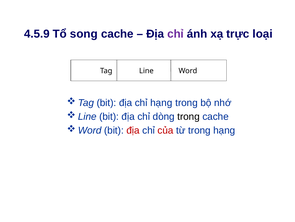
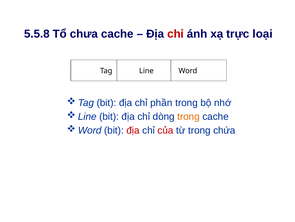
4.5.9: 4.5.9 -> 5.5.8 (37, 34)
song: song -> chưa (84, 34)
chỉ colour: purple -> red (176, 34)
chỉ hạng: hạng -> phần (161, 102)
trong colour: black -> orange (189, 116)
trong hạng: hạng -> chứa (224, 130)
